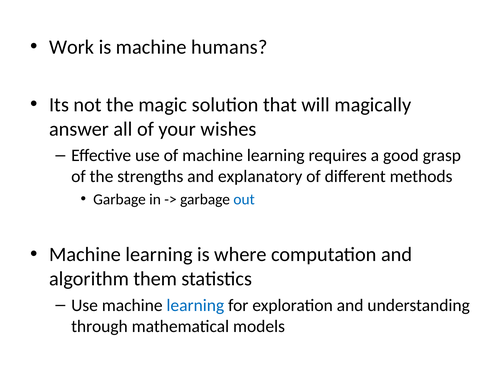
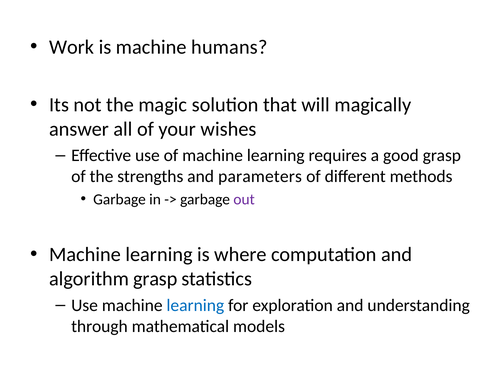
explanatory: explanatory -> parameters (260, 176)
out colour: blue -> purple (244, 199)
algorithm them: them -> grasp (155, 279)
